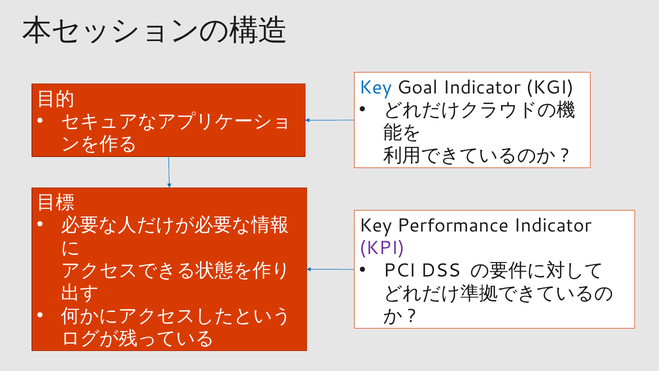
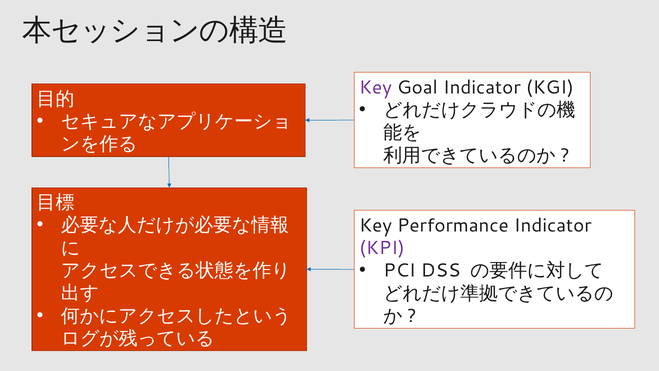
Key colour: blue -> purple (376, 87)
